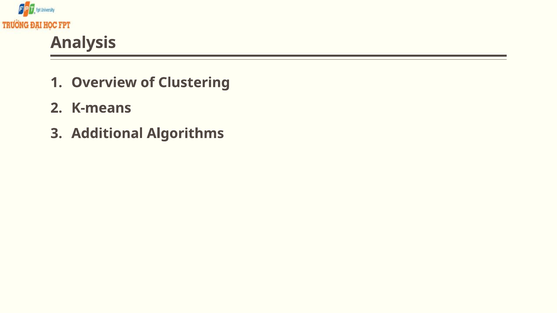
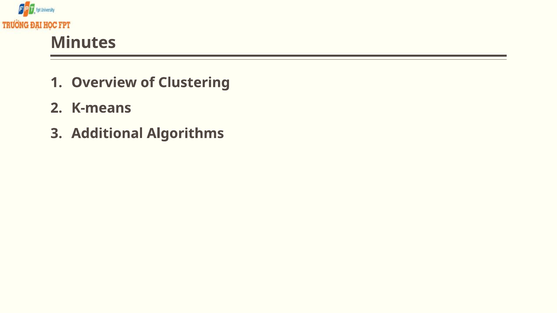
Analysis: Analysis -> Minutes (83, 43)
